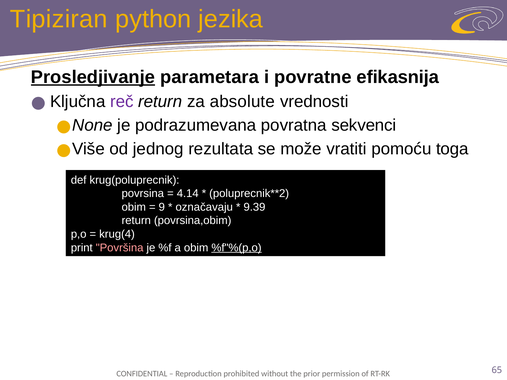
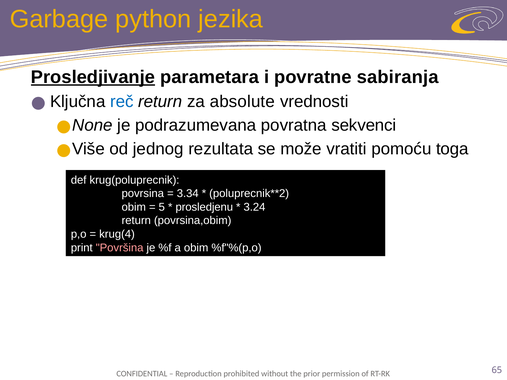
Tipiziran: Tipiziran -> Garbage (59, 19)
efikasnija: efikasnija -> sabiranja (398, 77)
reč colour: purple -> blue (122, 102)
4.14: 4.14 -> 3.34 (188, 194)
9: 9 -> 5 (162, 207)
označavaju: označavaju -> prosledjenu (204, 207)
9.39: 9.39 -> 3.24 (254, 207)
%f"%(p,o underline: present -> none (236, 248)
